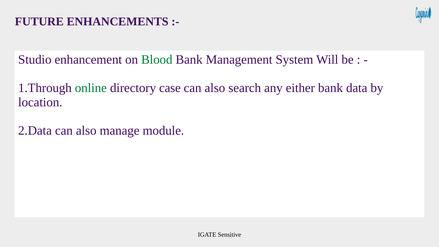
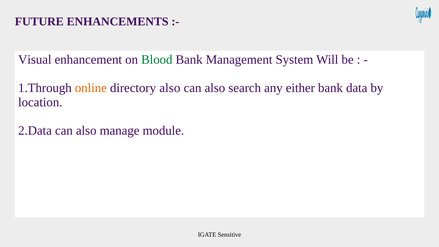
Studio: Studio -> Visual (35, 60)
online colour: green -> orange (91, 88)
directory case: case -> also (170, 88)
